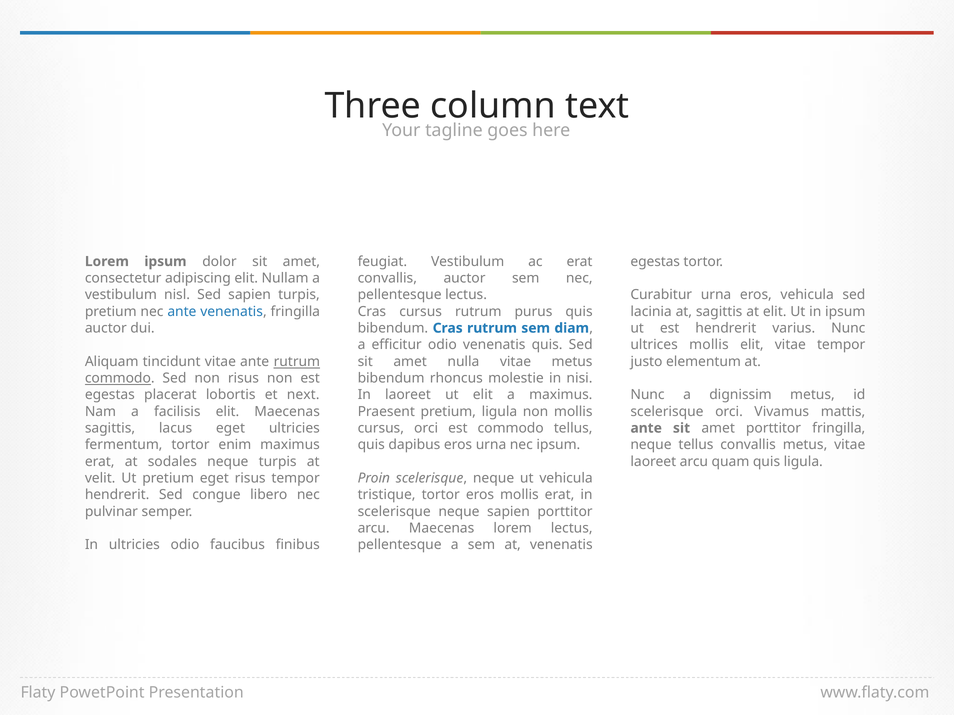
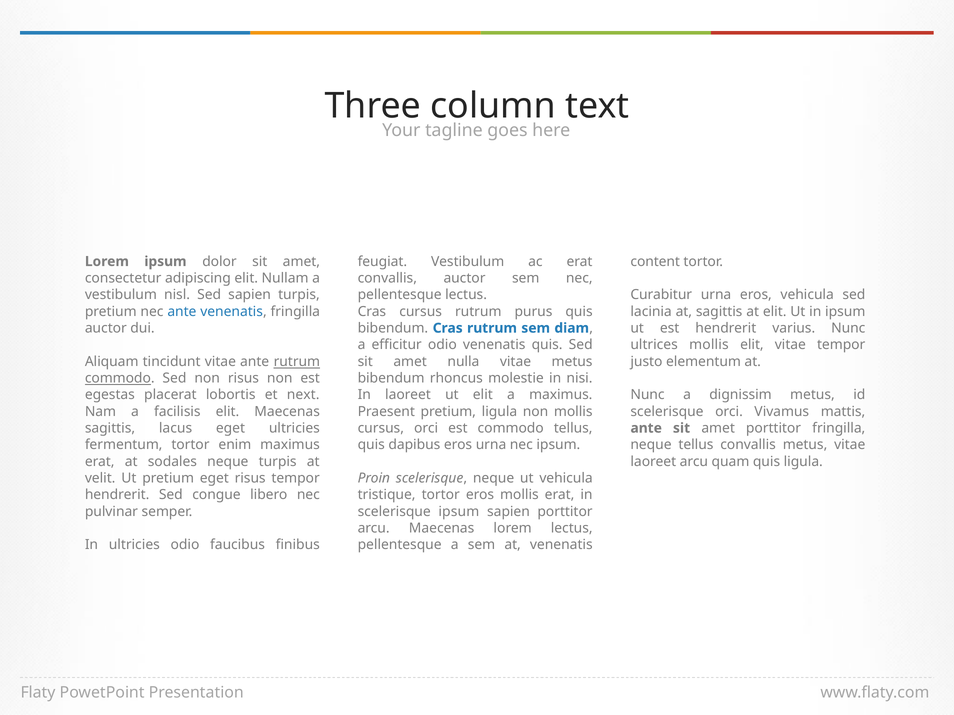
egestas: egestas -> content (655, 262)
neque: neque -> ipsum (459, 512)
